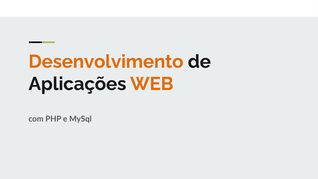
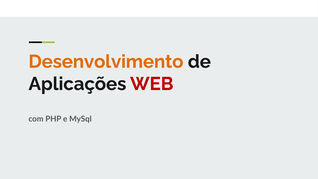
WEB colour: orange -> red (152, 84)
